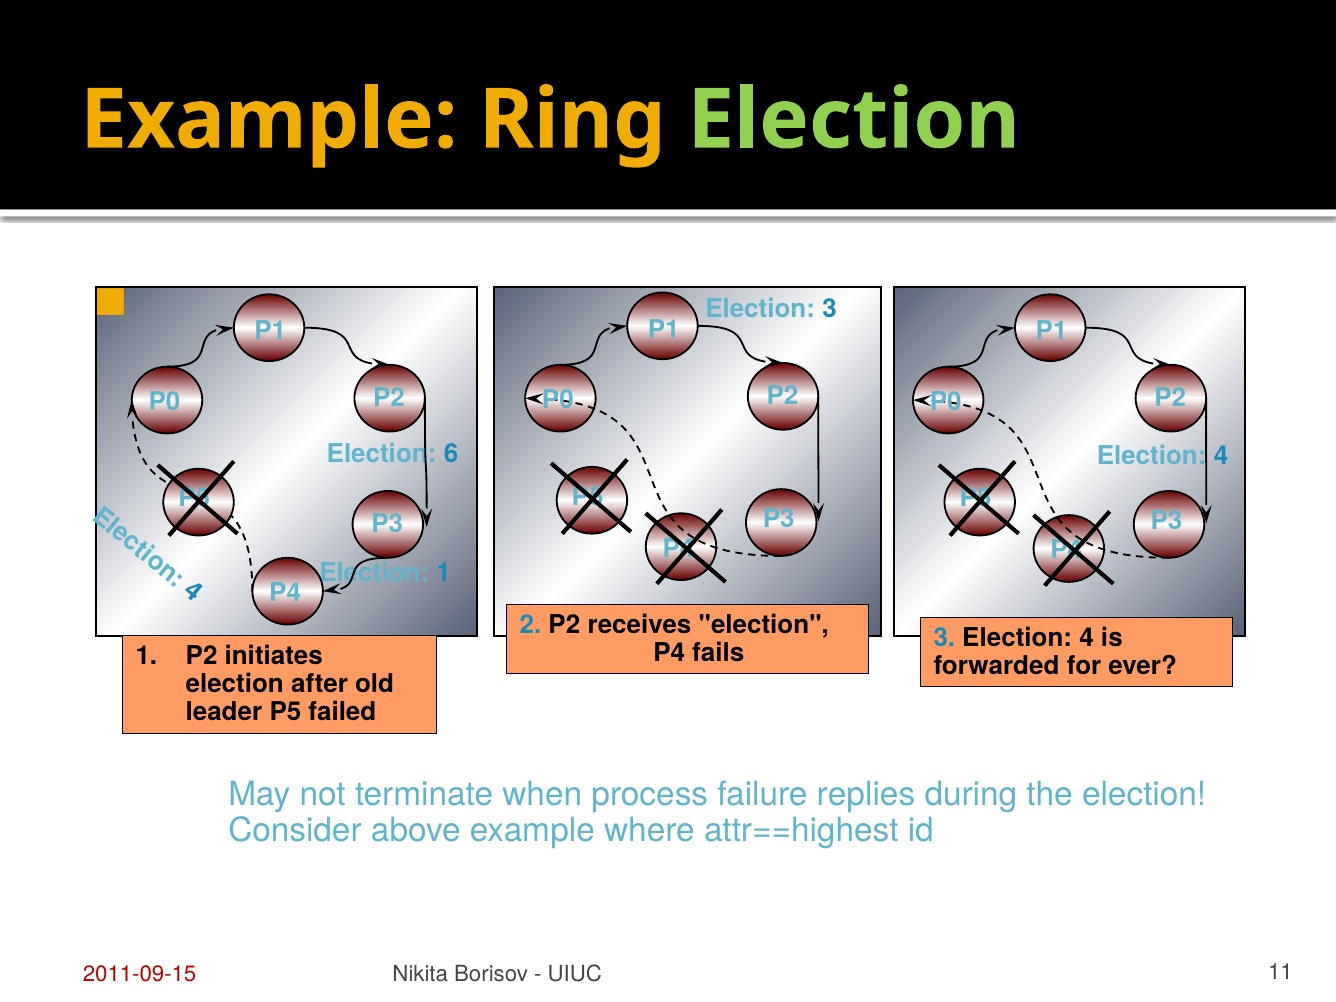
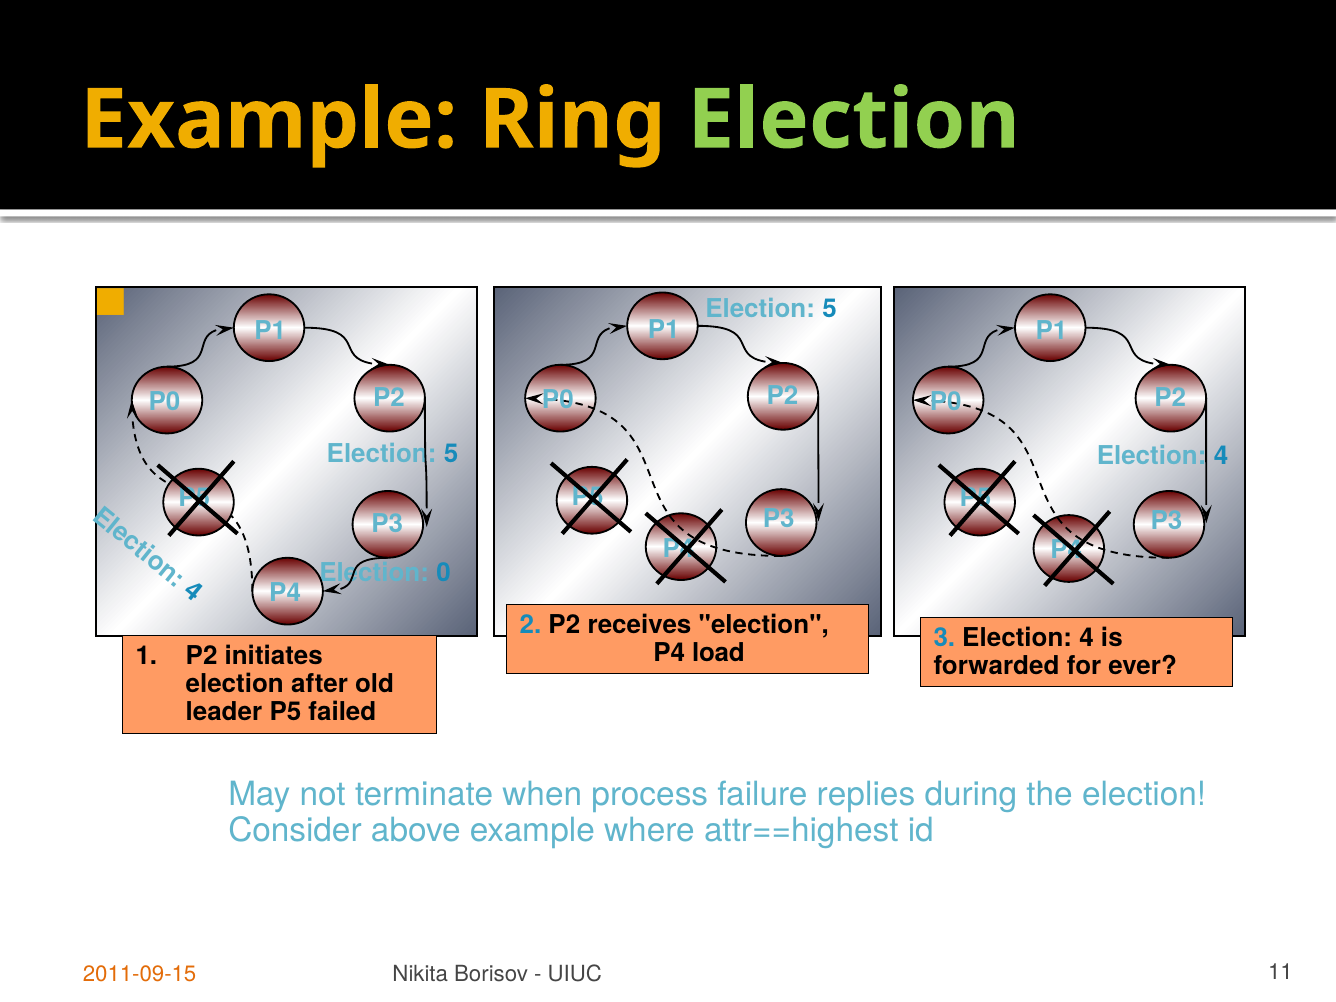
3: 3 -> 5 (830, 309)
6: 6 -> 5 (451, 454)
1: 1 -> 0 (444, 573)
fails: fails -> load (718, 653)
2011-09-15 colour: red -> orange (140, 974)
